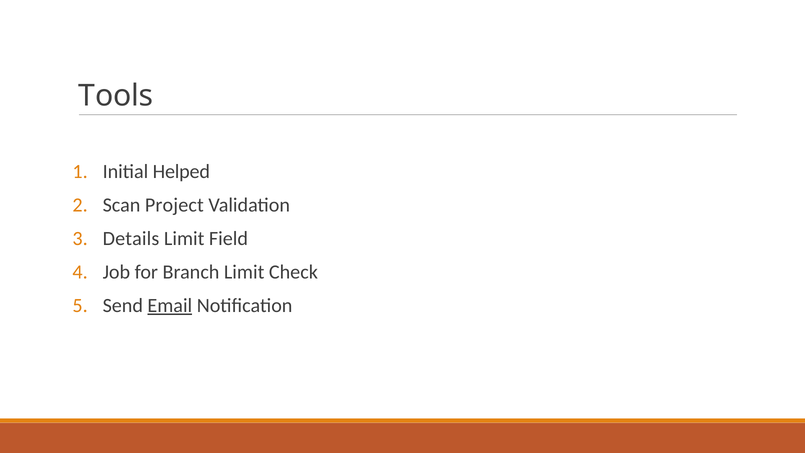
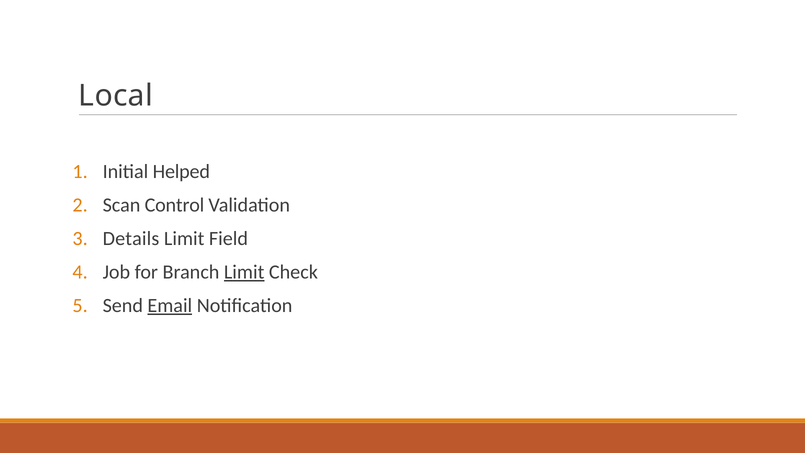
Tools: Tools -> Local (116, 96)
Project: Project -> Control (175, 205)
Limit underline: none -> present (244, 272)
